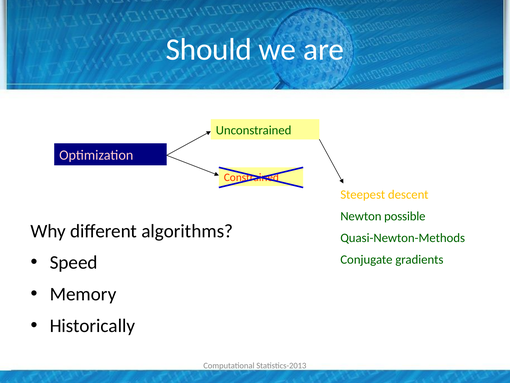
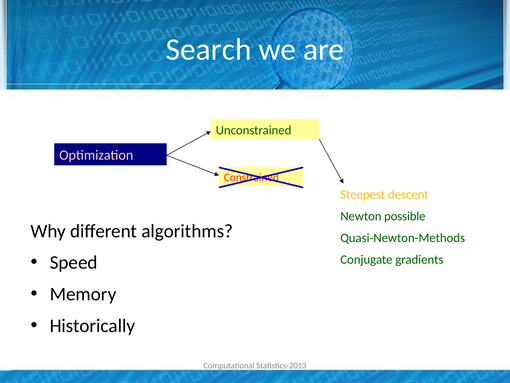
Should: Should -> Search (209, 49)
